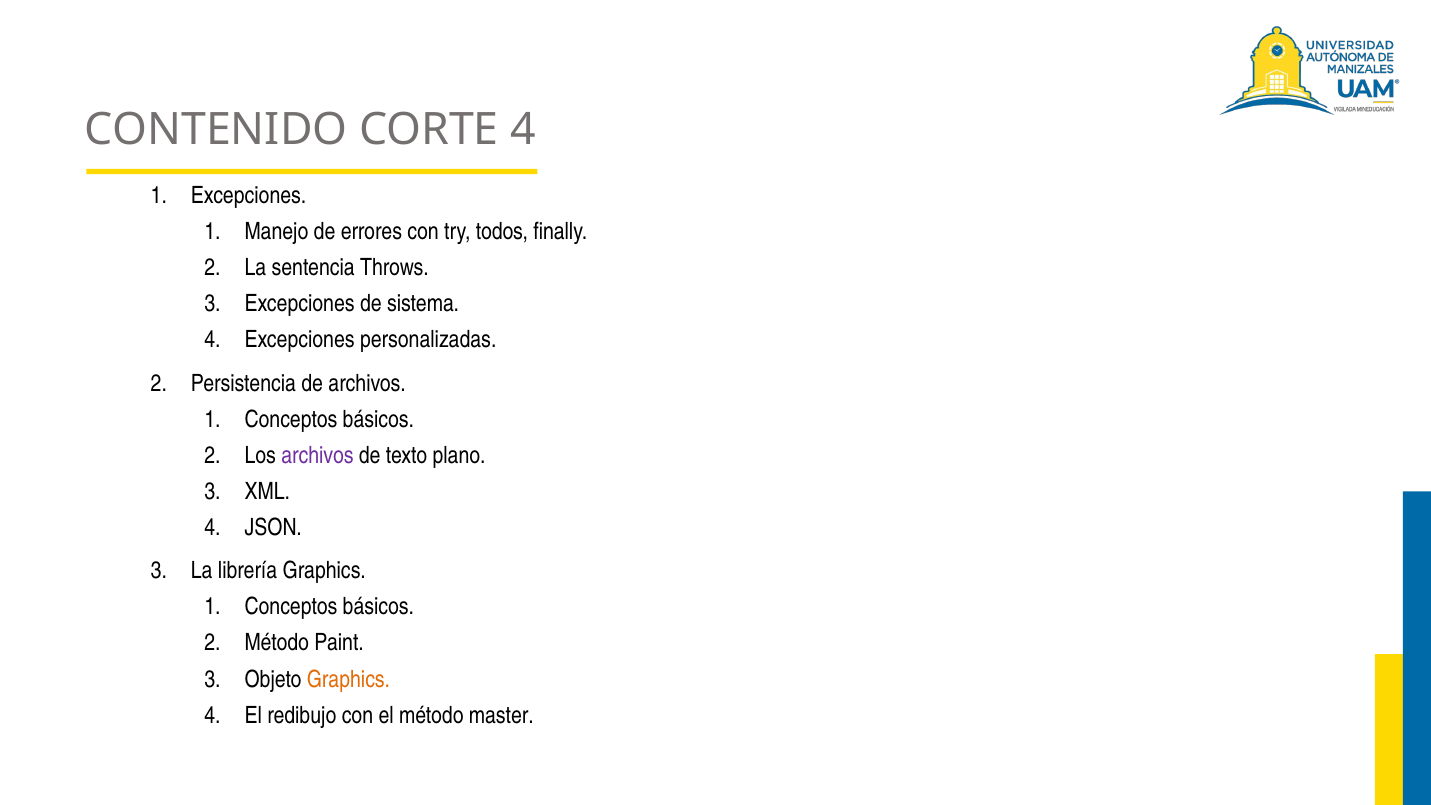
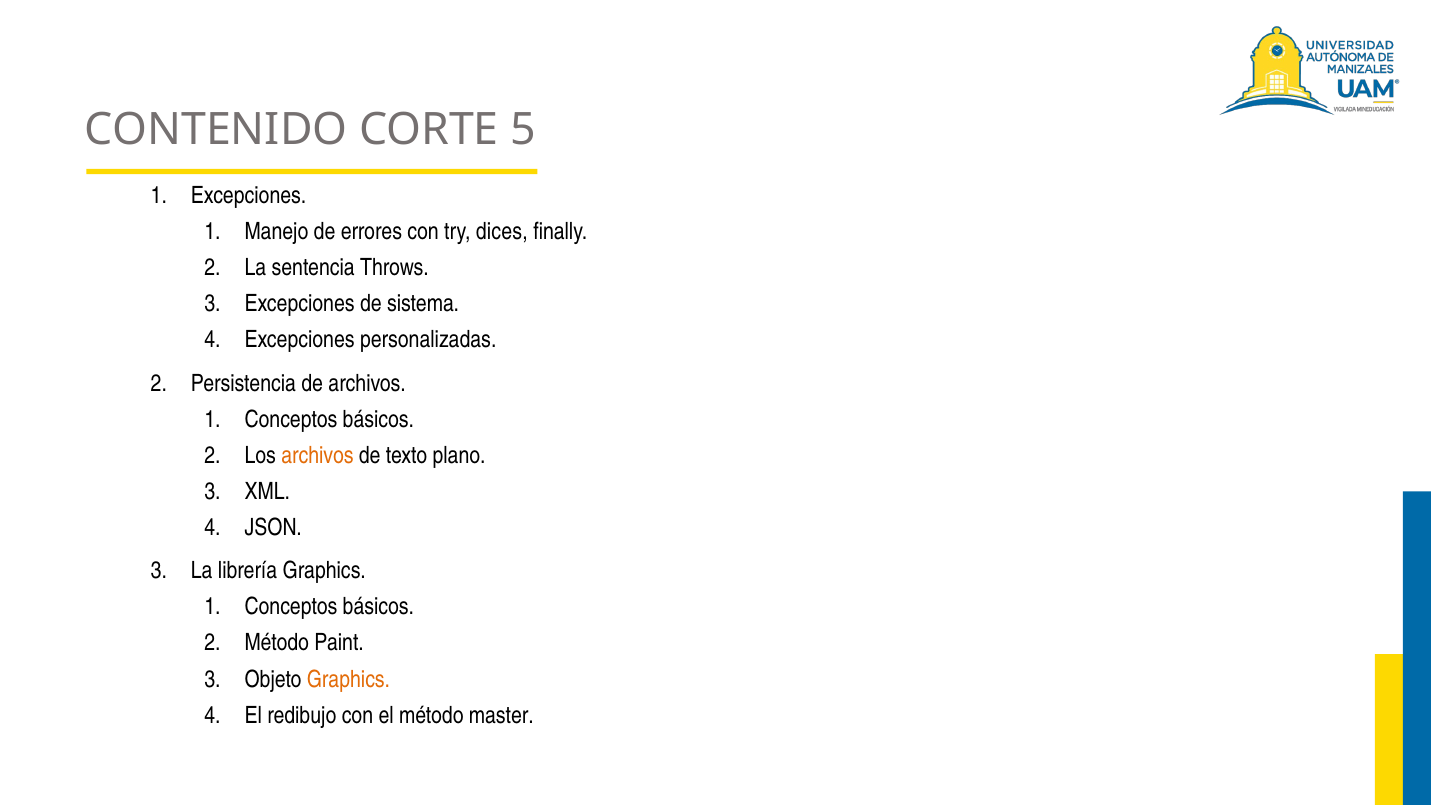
CORTE 4: 4 -> 5 (523, 130)
todos: todos -> dices (502, 232)
archivos colour: purple -> orange (318, 455)
